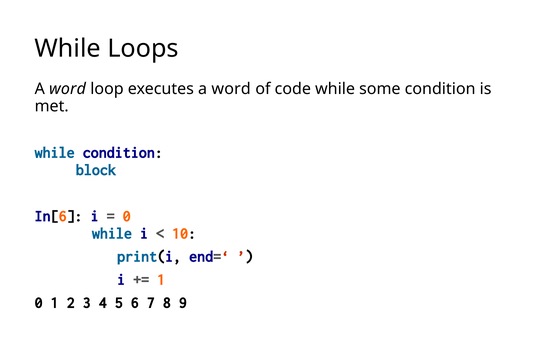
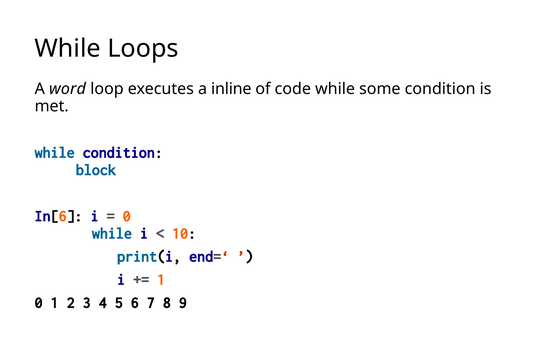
executes a word: word -> inline (231, 89)
